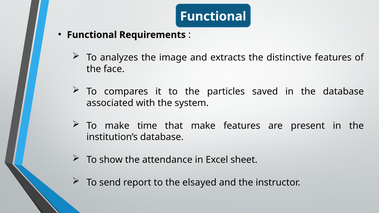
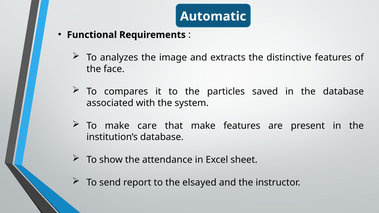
Functional: Functional -> Automatic (213, 16)
time: time -> care (147, 126)
